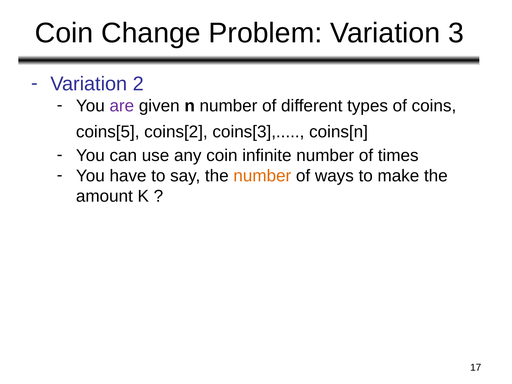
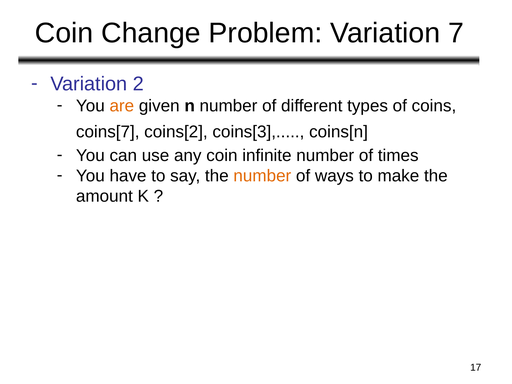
3: 3 -> 7 (456, 33)
are colour: purple -> orange (122, 106)
coins[5: coins[5 -> coins[7 (108, 132)
